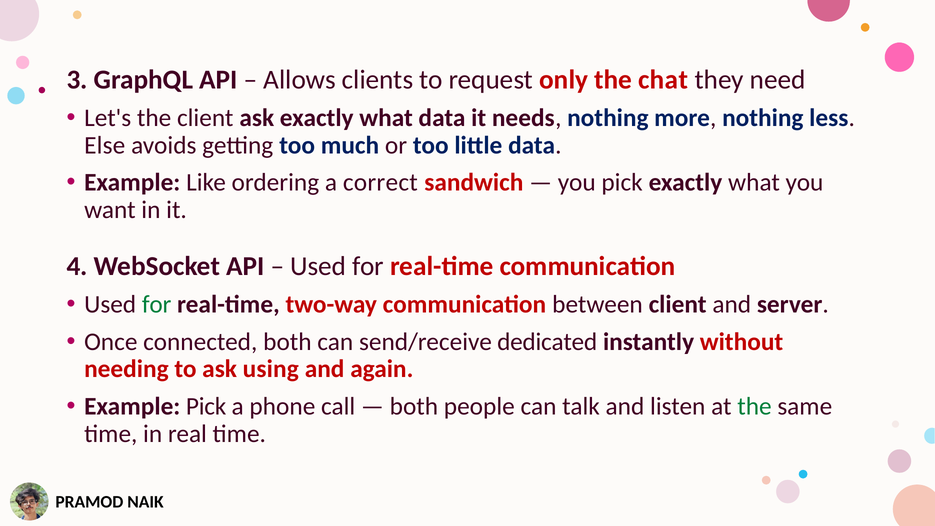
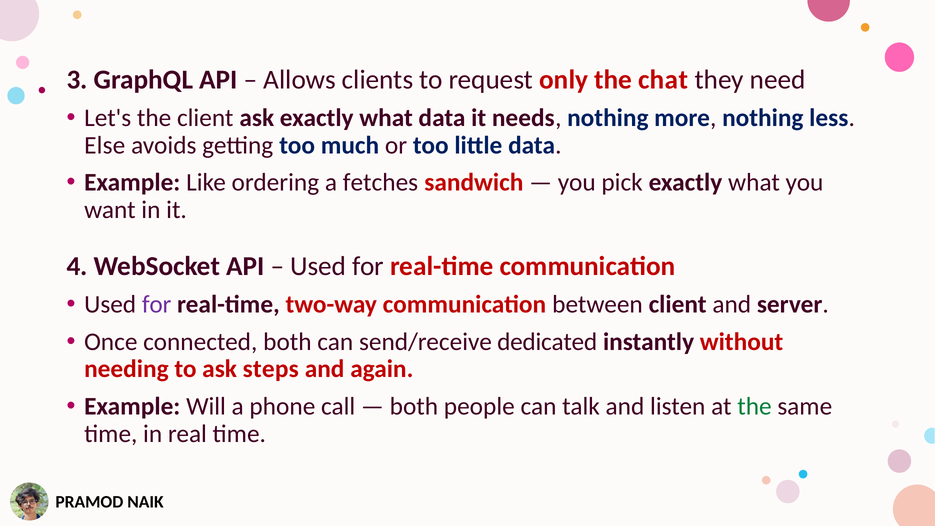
correct: correct -> fetches (380, 183)
for colour: green -> purple (157, 304)
using: using -> steps (271, 369)
Example Pick: Pick -> Will (206, 406)
